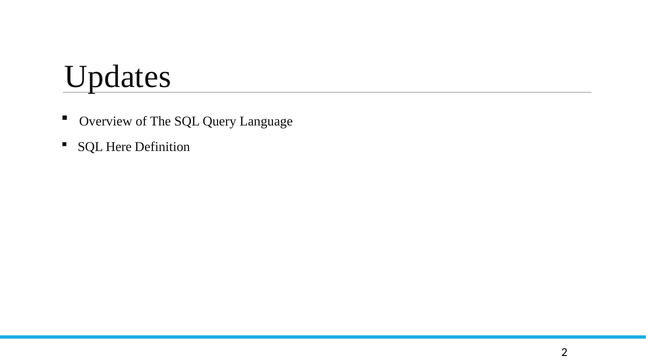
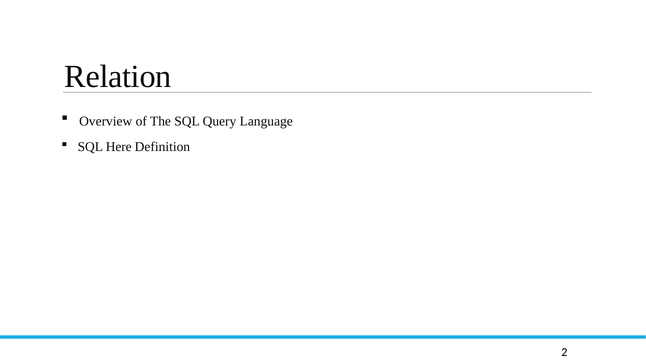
Updates: Updates -> Relation (118, 77)
